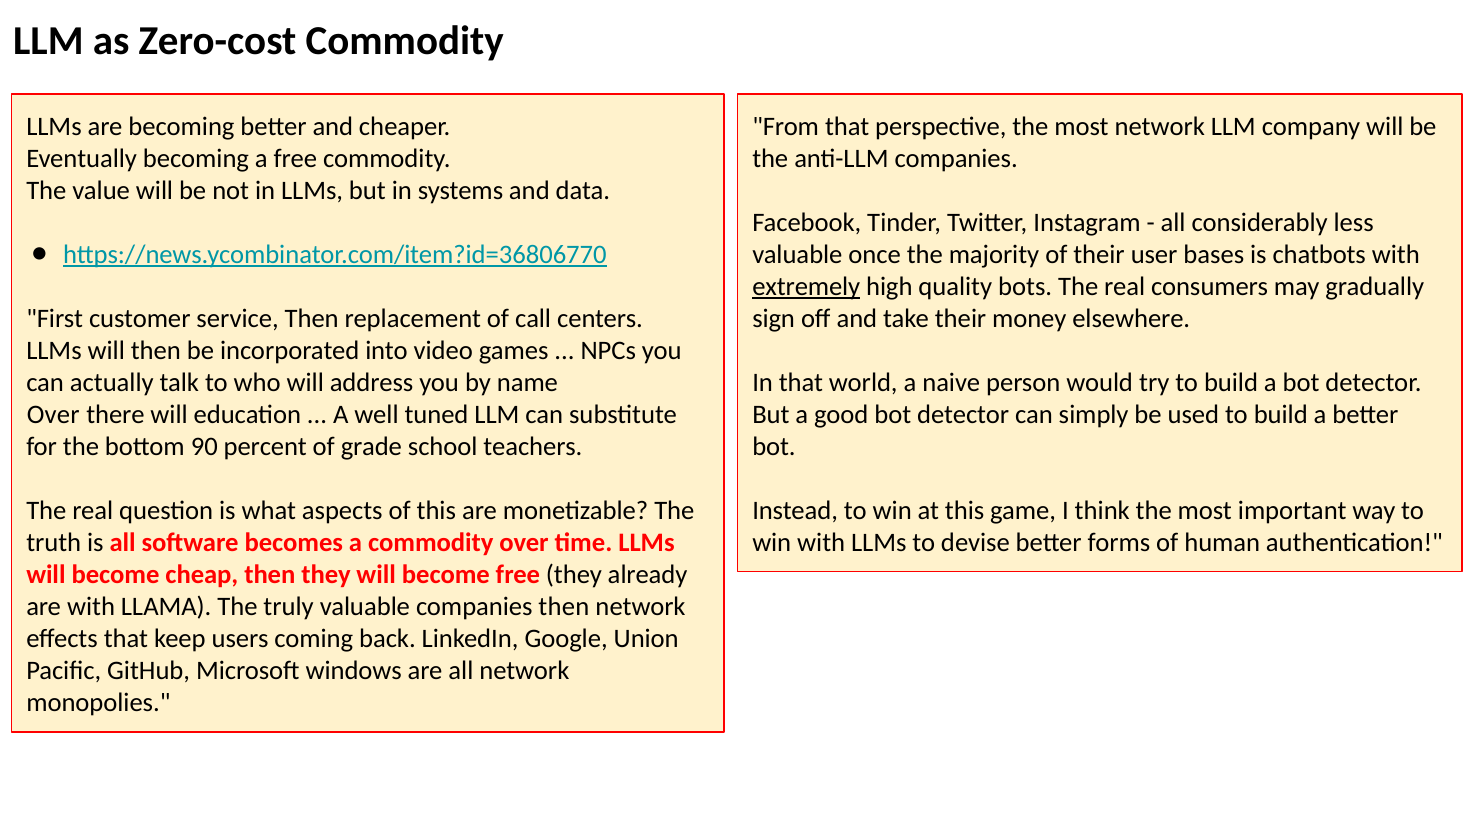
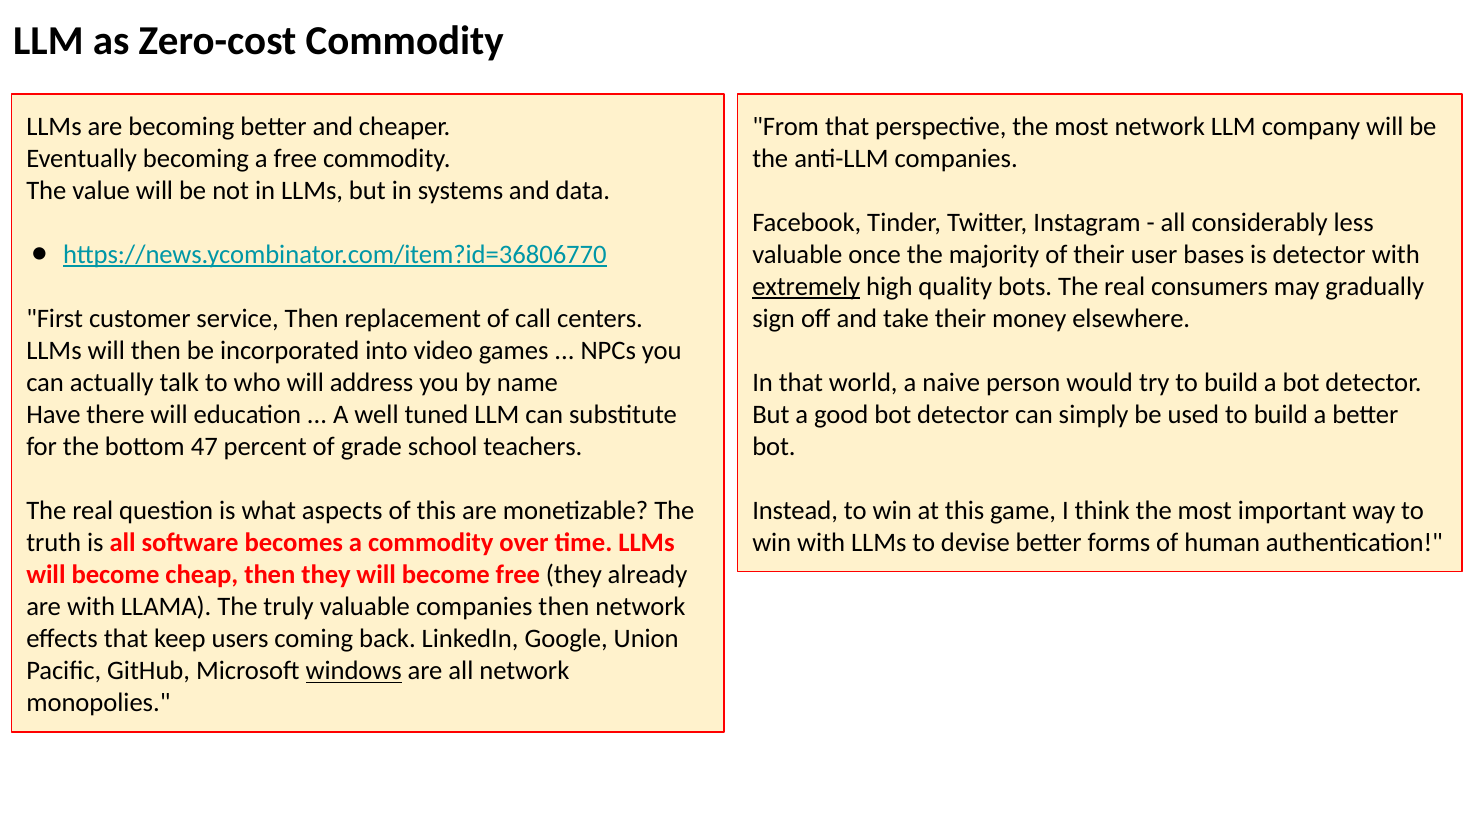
is chatbots: chatbots -> detector (1319, 254)
Over: Over -> Have (53, 415)
90: 90 -> 47 (204, 447)
windows underline: none -> present (354, 671)
